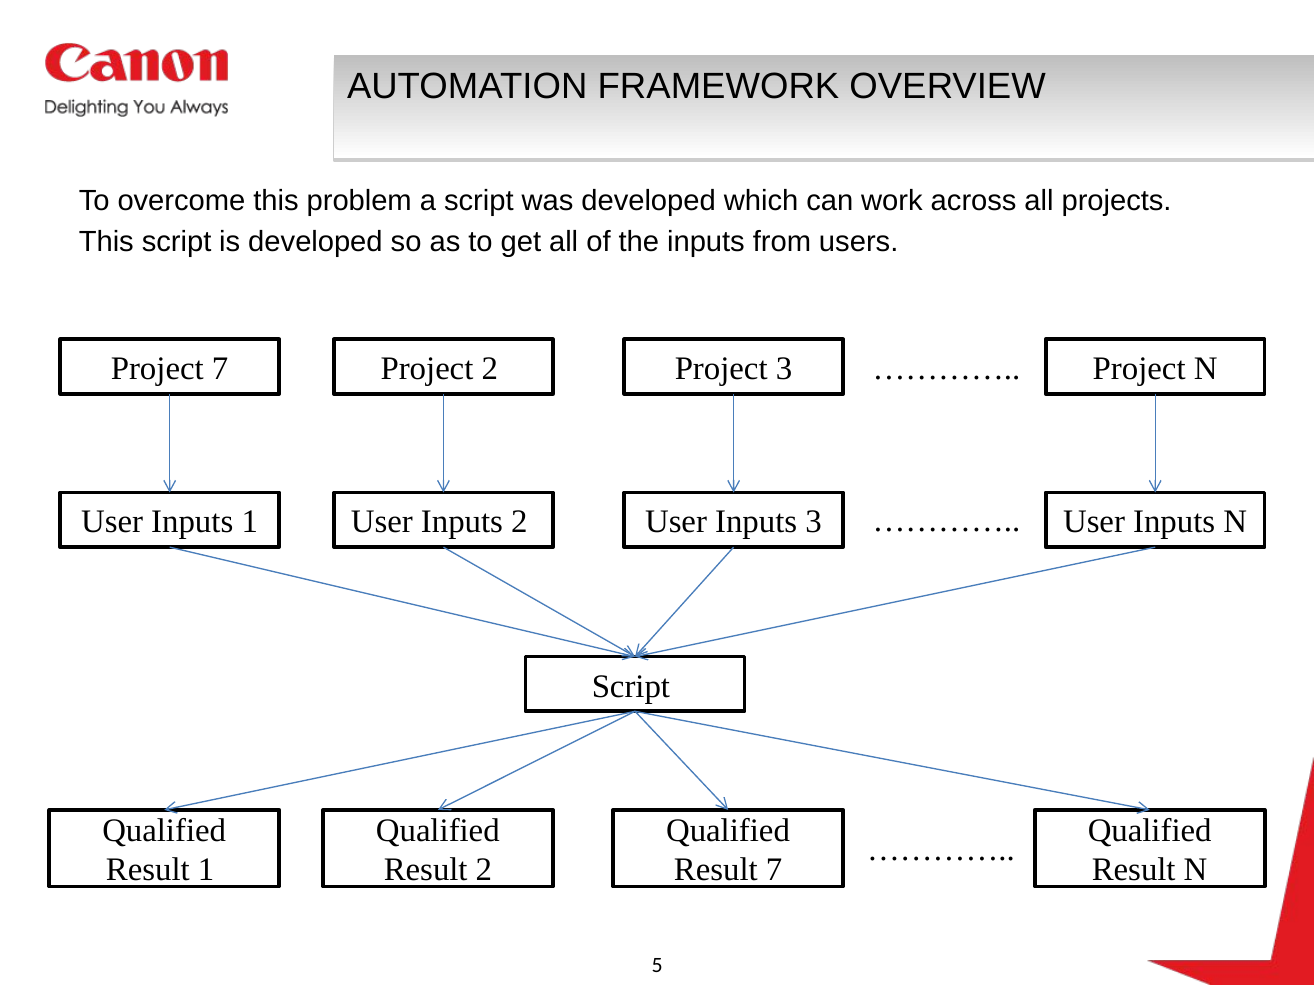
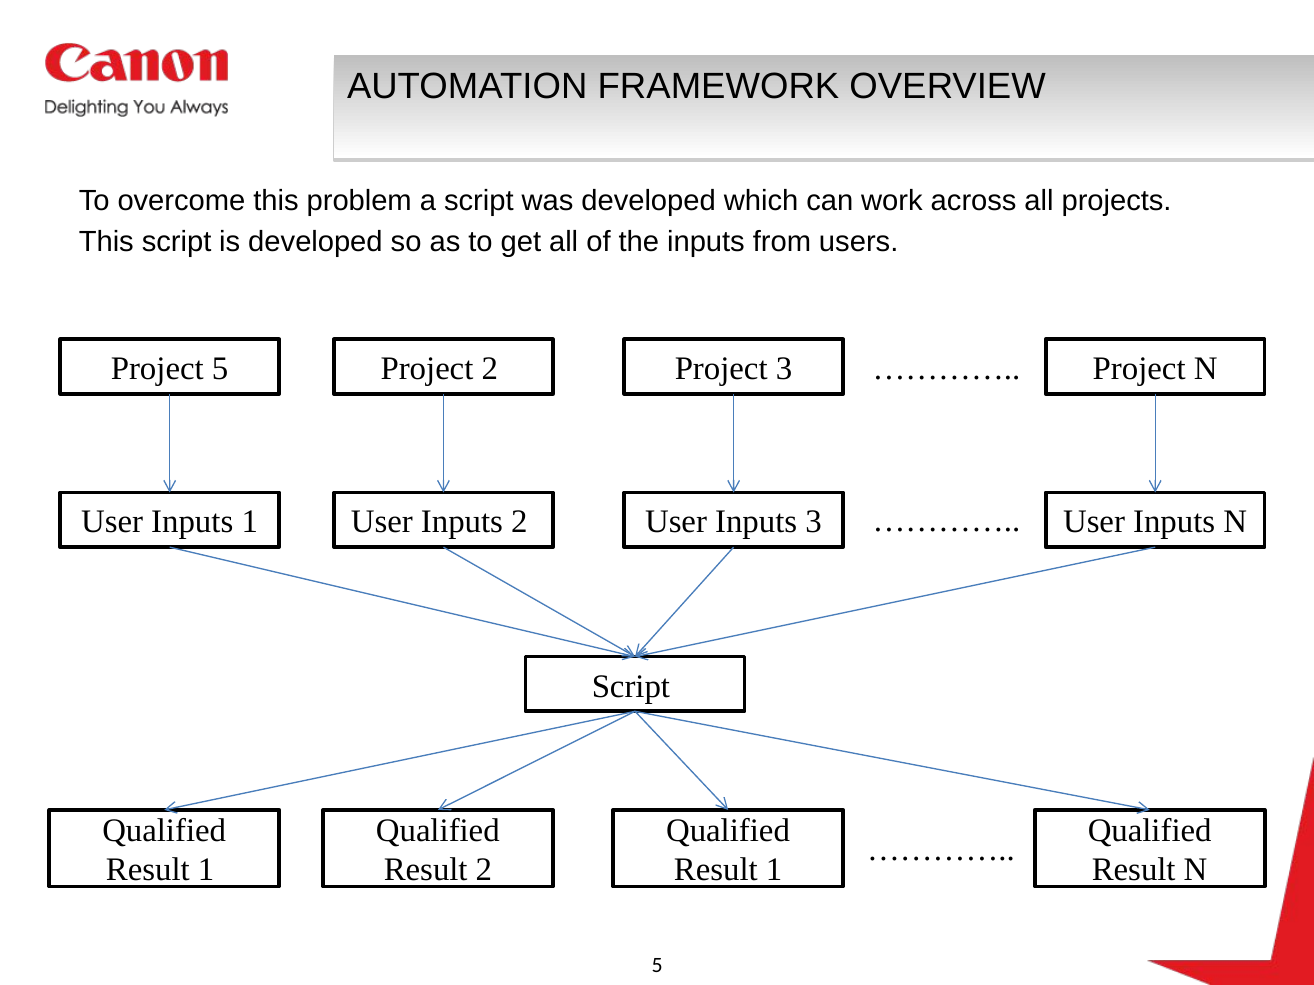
Project 7: 7 -> 5 (220, 369)
7: 7 -> 1 (774, 871)
